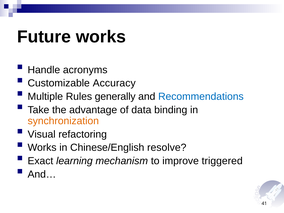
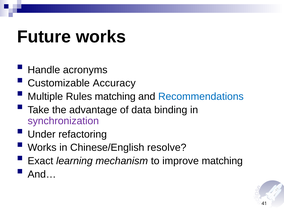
Rules generally: generally -> matching (115, 96)
synchronization colour: orange -> purple (63, 121)
Visual: Visual -> Under (42, 134)
improve triggered: triggered -> matching (222, 161)
